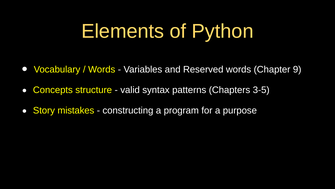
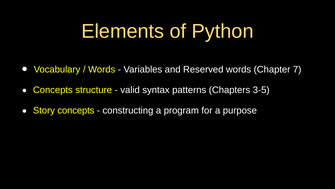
9: 9 -> 7 (297, 69)
Story mistakes: mistakes -> concepts (76, 110)
